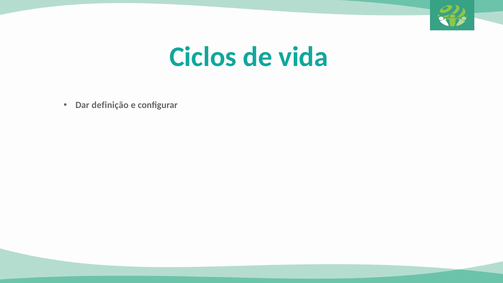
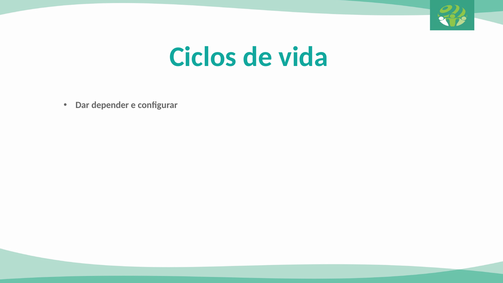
definição: definição -> depender (110, 105)
